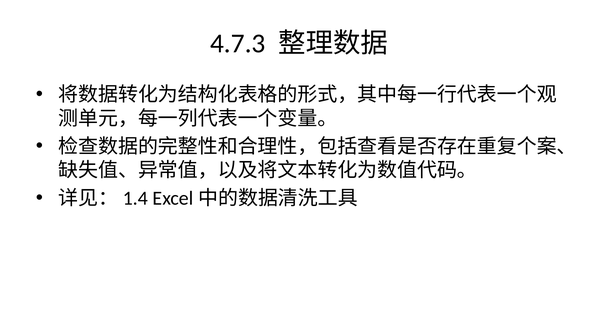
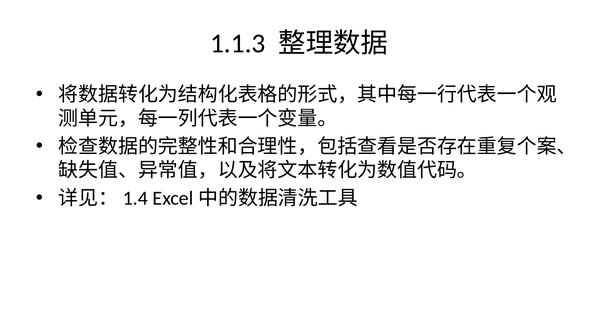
4.7.3: 4.7.3 -> 1.1.3 (238, 43)
